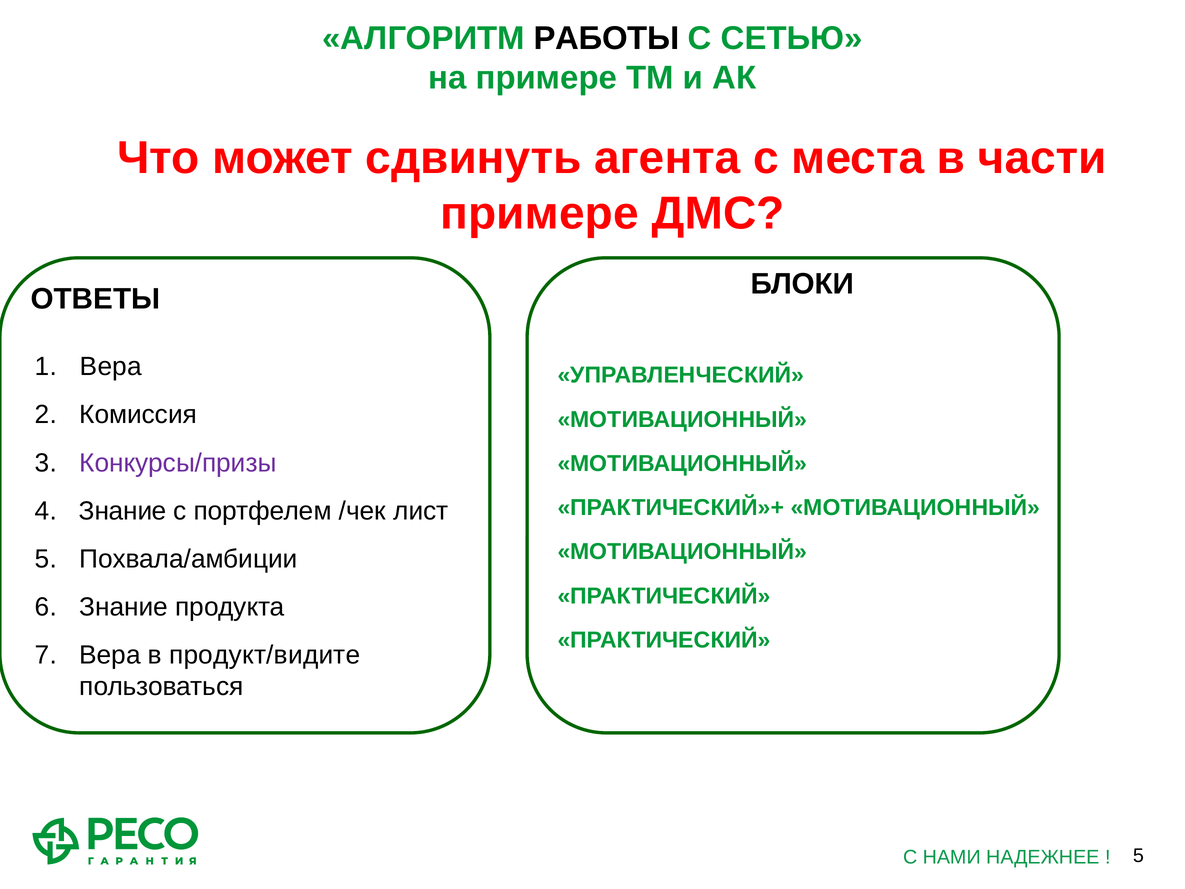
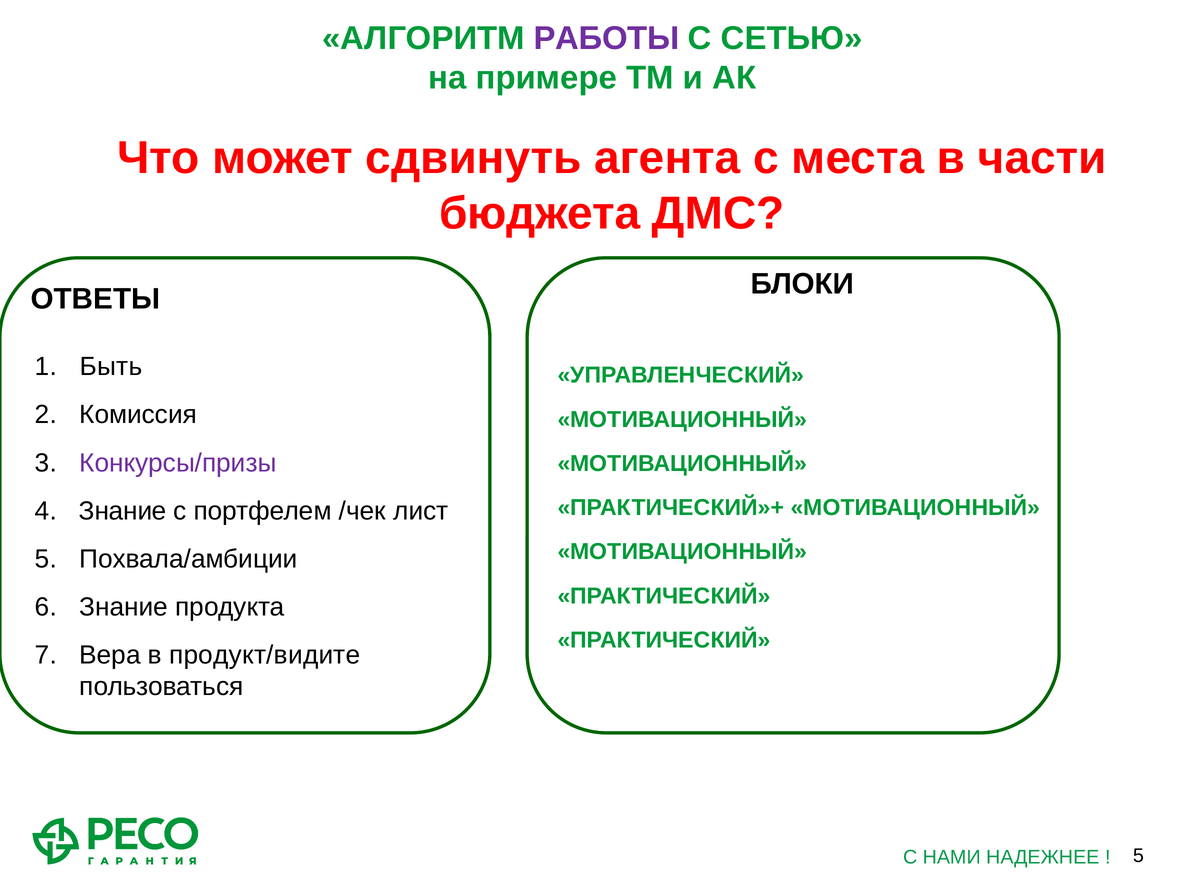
РАБОТЫ colour: black -> purple (607, 38)
примере: примере -> бюджета (540, 213)
Вера: Вера -> Быть (111, 367)
